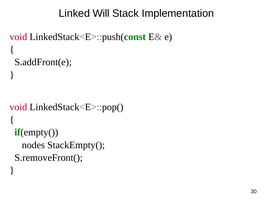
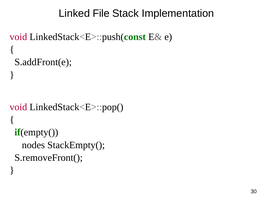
Will: Will -> File (101, 13)
